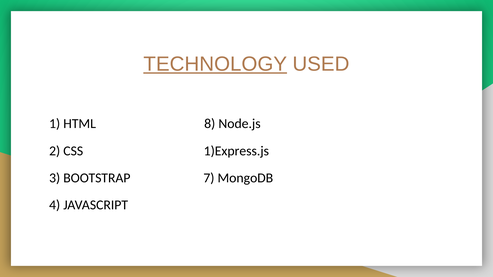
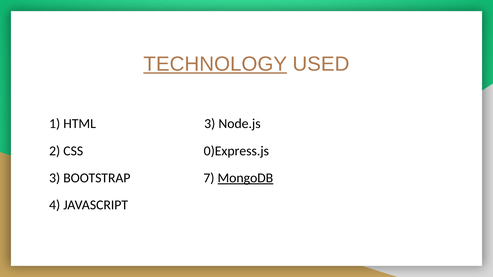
HTML 8: 8 -> 3 (210, 124)
1)Express.js: 1)Express.js -> 0)Express.js (236, 151)
MongoDB underline: none -> present (245, 178)
